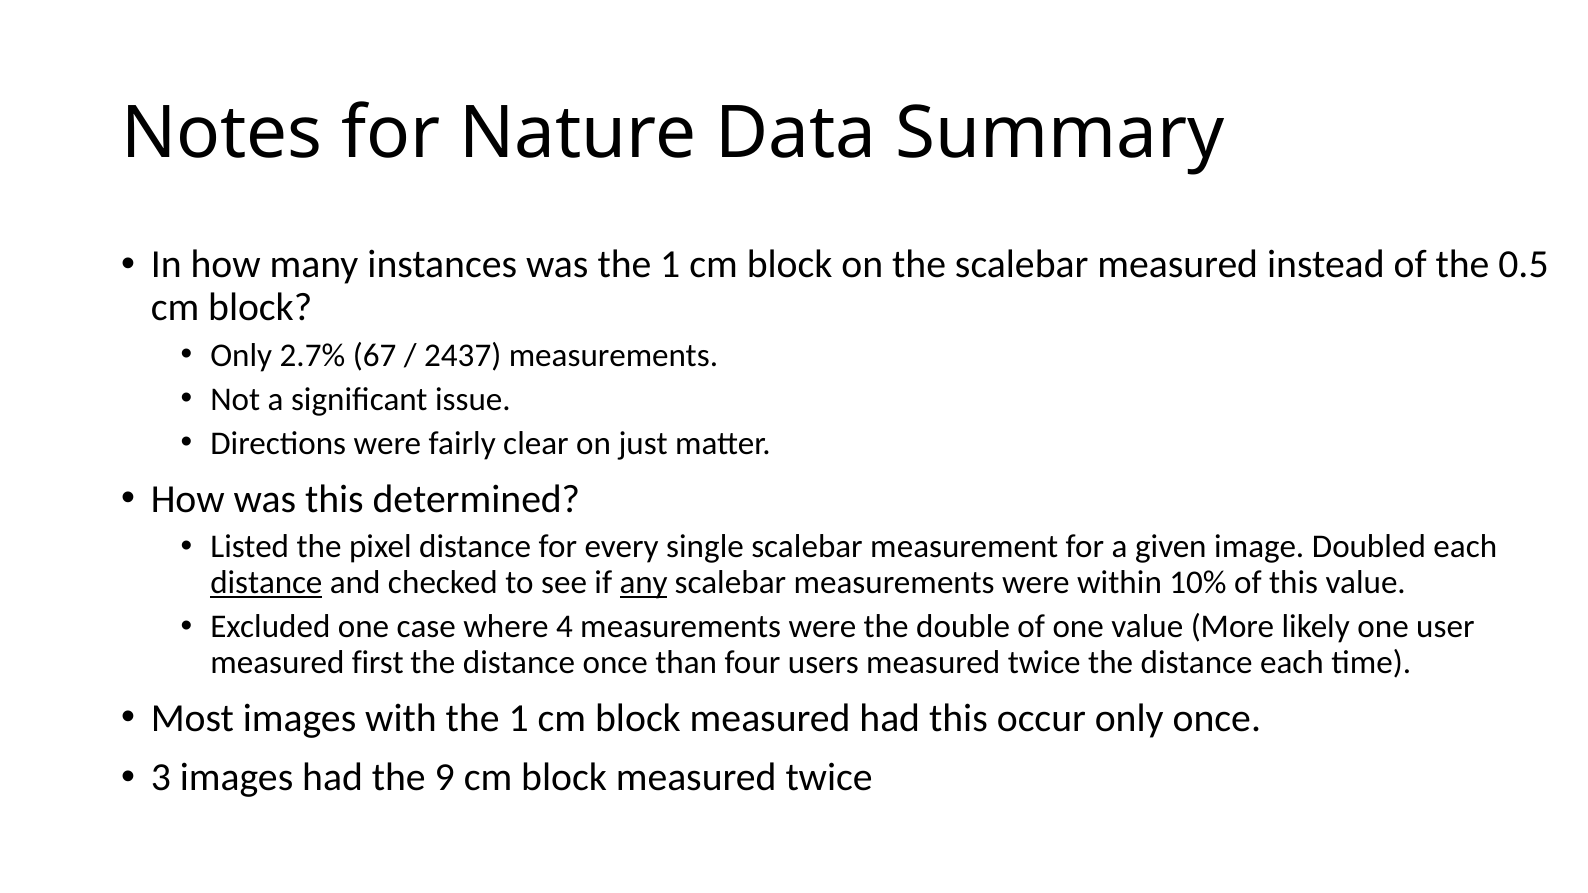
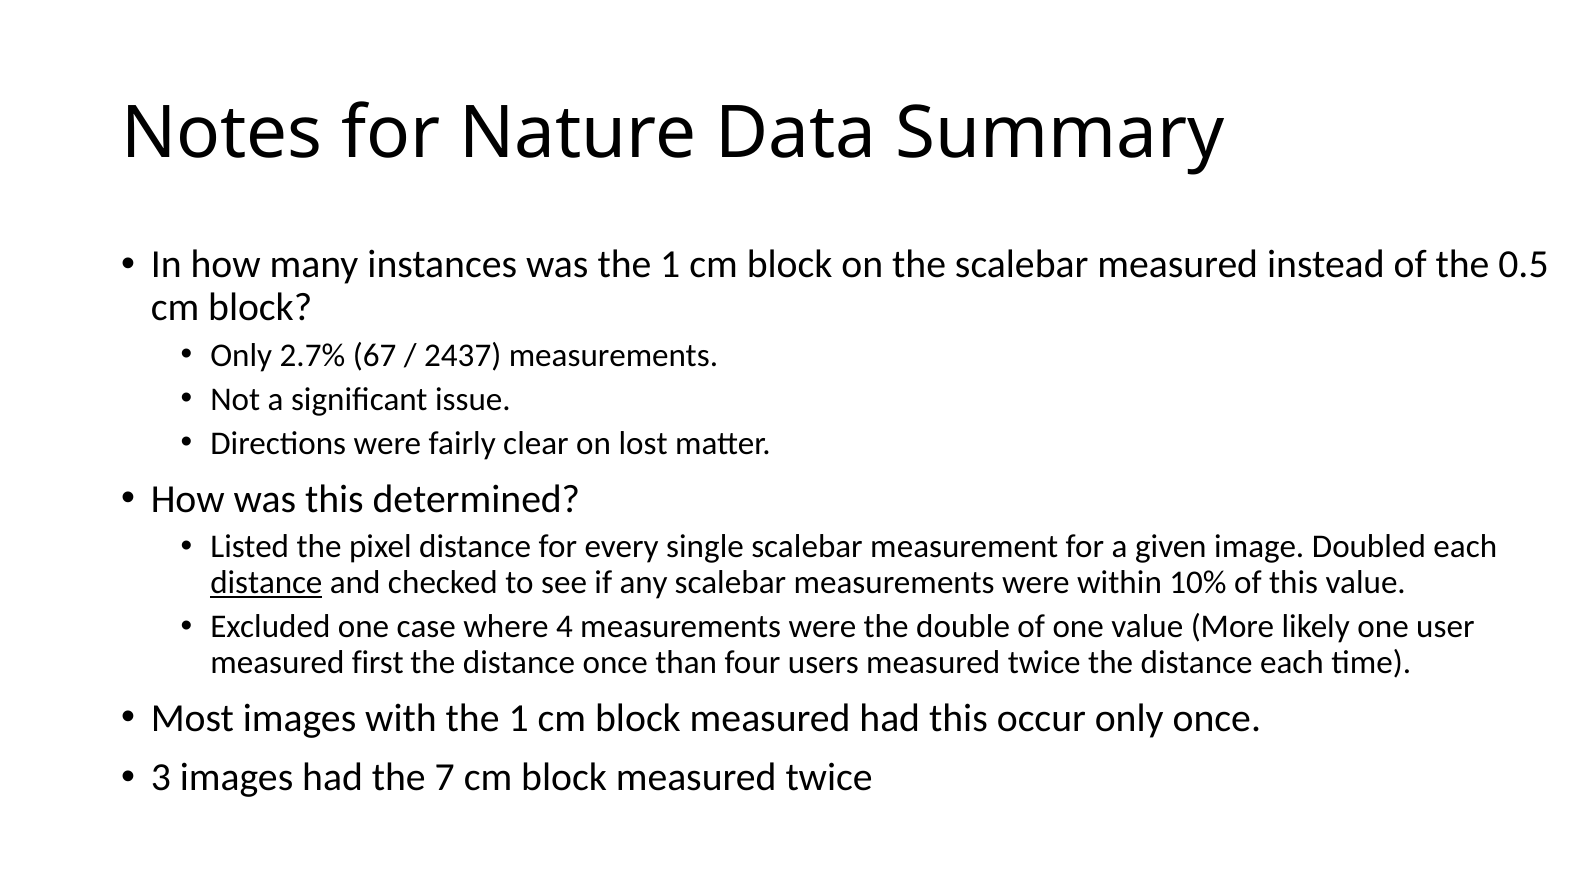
just: just -> lost (643, 443)
any underline: present -> none (644, 583)
9: 9 -> 7 (445, 778)
